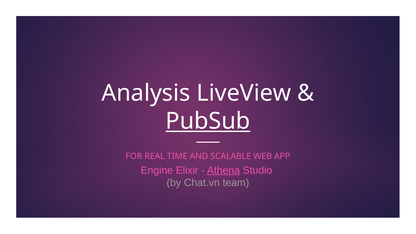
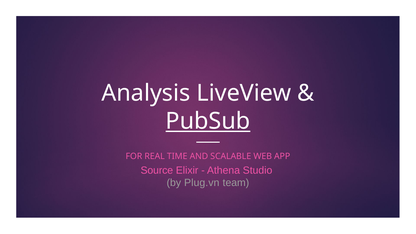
Engine: Engine -> Source (157, 170)
Athena underline: present -> none (223, 170)
Chat.vn: Chat.vn -> Plug.vn (202, 183)
